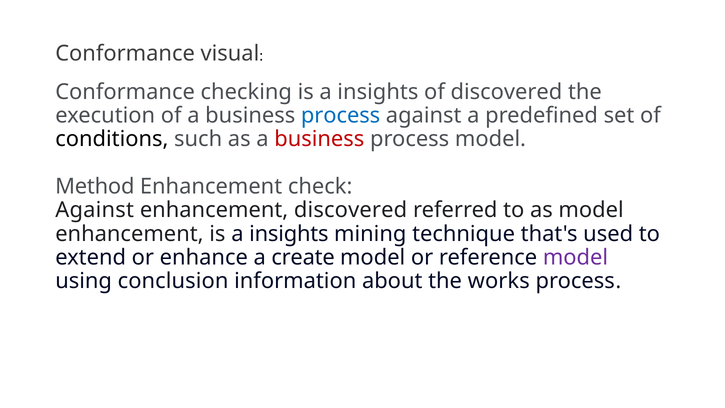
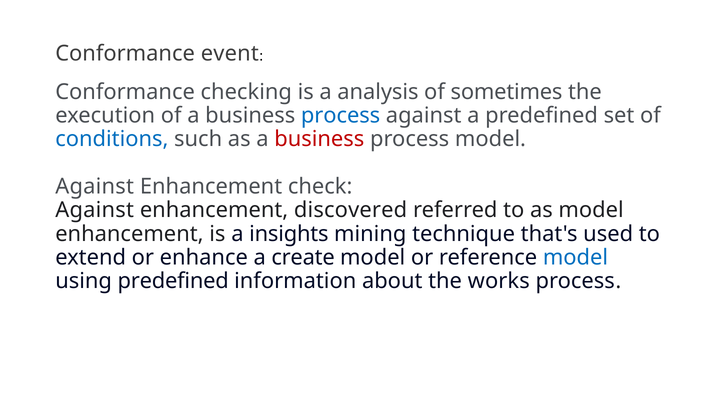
visual: visual -> event (230, 54)
checking is a insights: insights -> analysis (378, 92)
of discovered: discovered -> sometimes (507, 92)
conditions colour: black -> blue (112, 139)
Method: Method -> Against (95, 186)
model colour: purple -> blue (575, 257)
using conclusion: conclusion -> predefined (173, 281)
